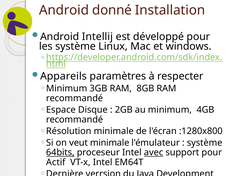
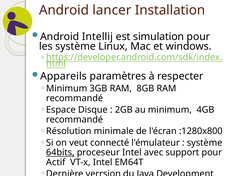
donné: donné -> lancer (112, 10)
développé: développé -> simulation (159, 36)
veut minimale: minimale -> connecté (110, 142)
avec underline: present -> none (154, 152)
